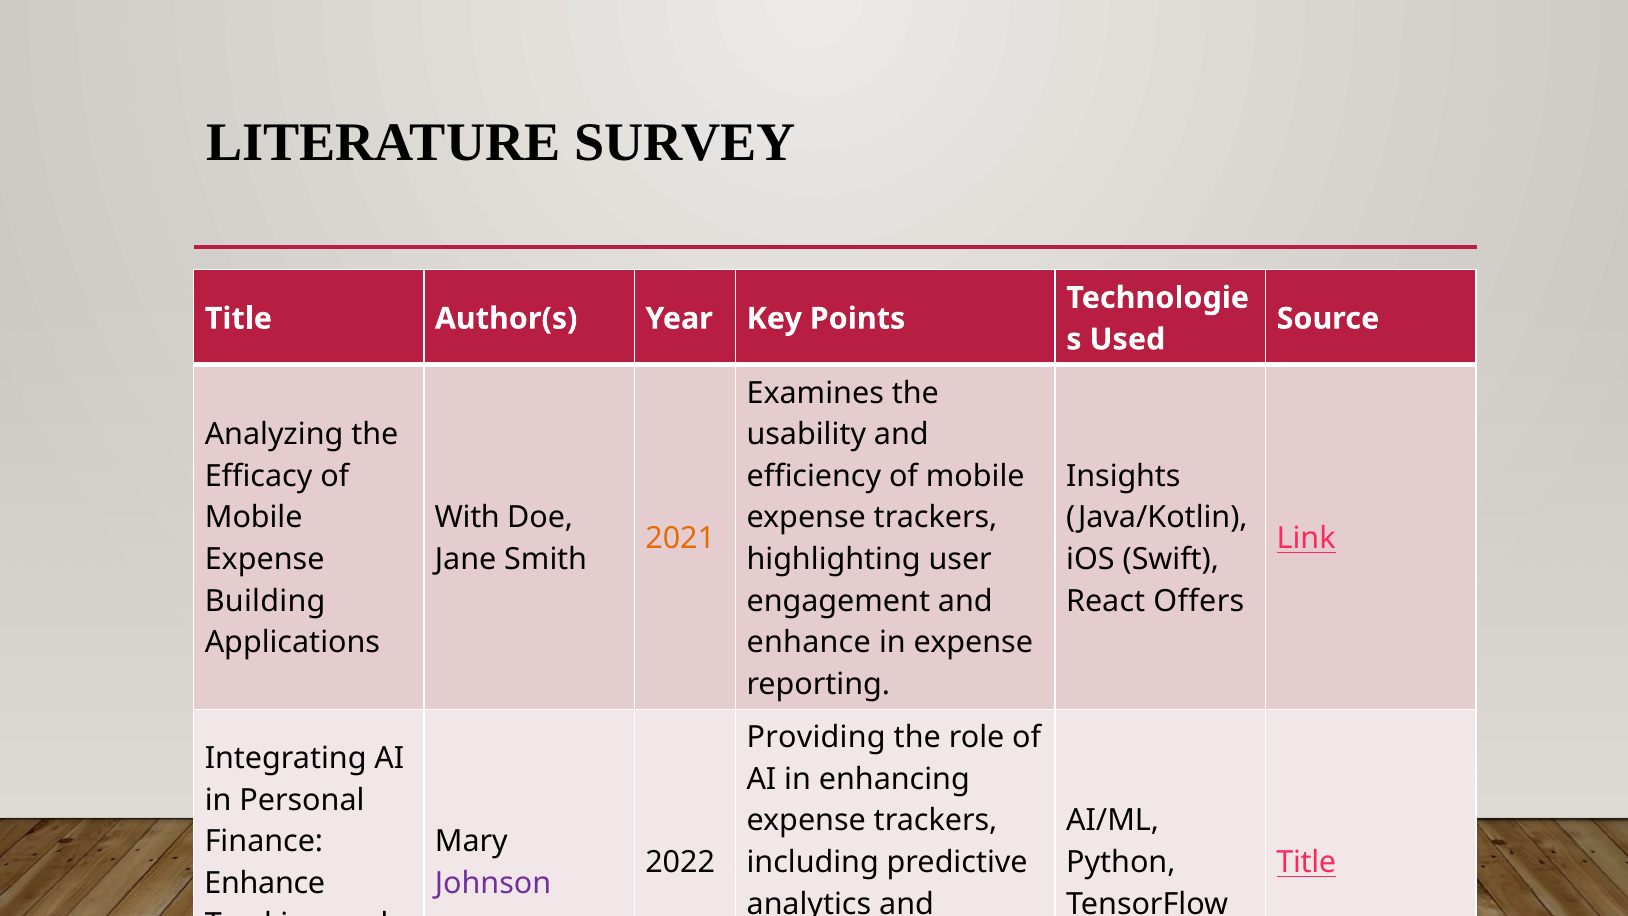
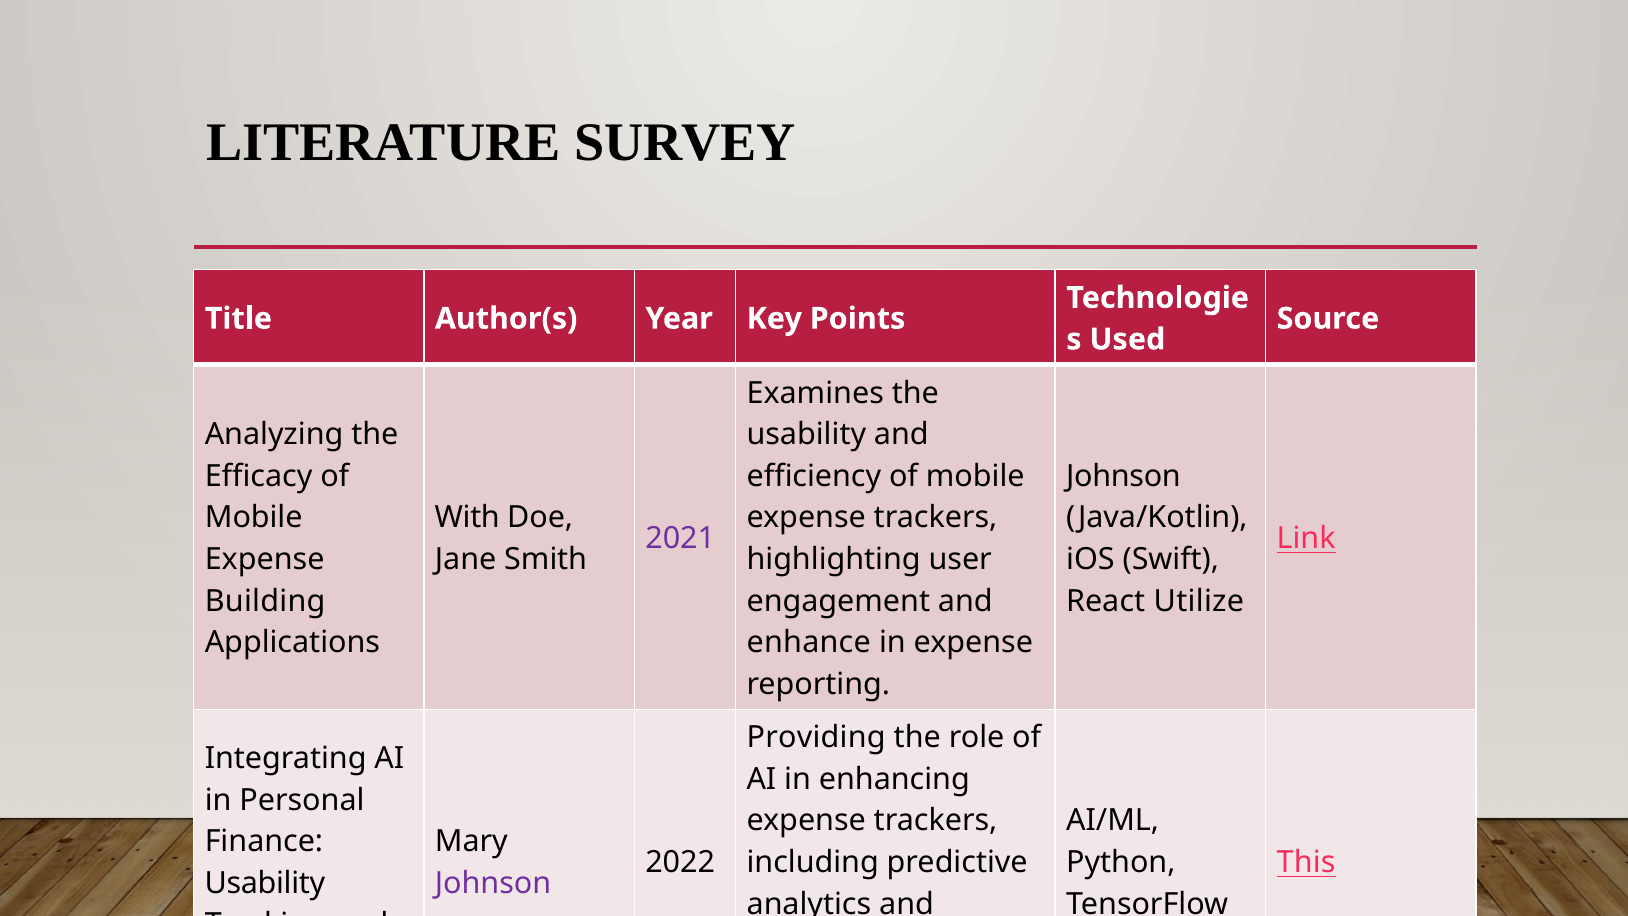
Insights: Insights -> Johnson (1123, 476)
2021 colour: orange -> purple (680, 538)
Offers: Offers -> Utilize (1199, 601)
Title: Title -> This (1306, 862)
Enhance: Enhance -> Usability (265, 883)
